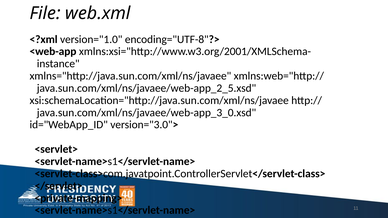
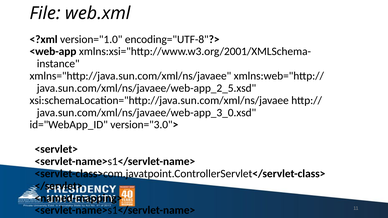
<private-mapping>: <private-mapping> -> <named-mapping> (78, 198)
